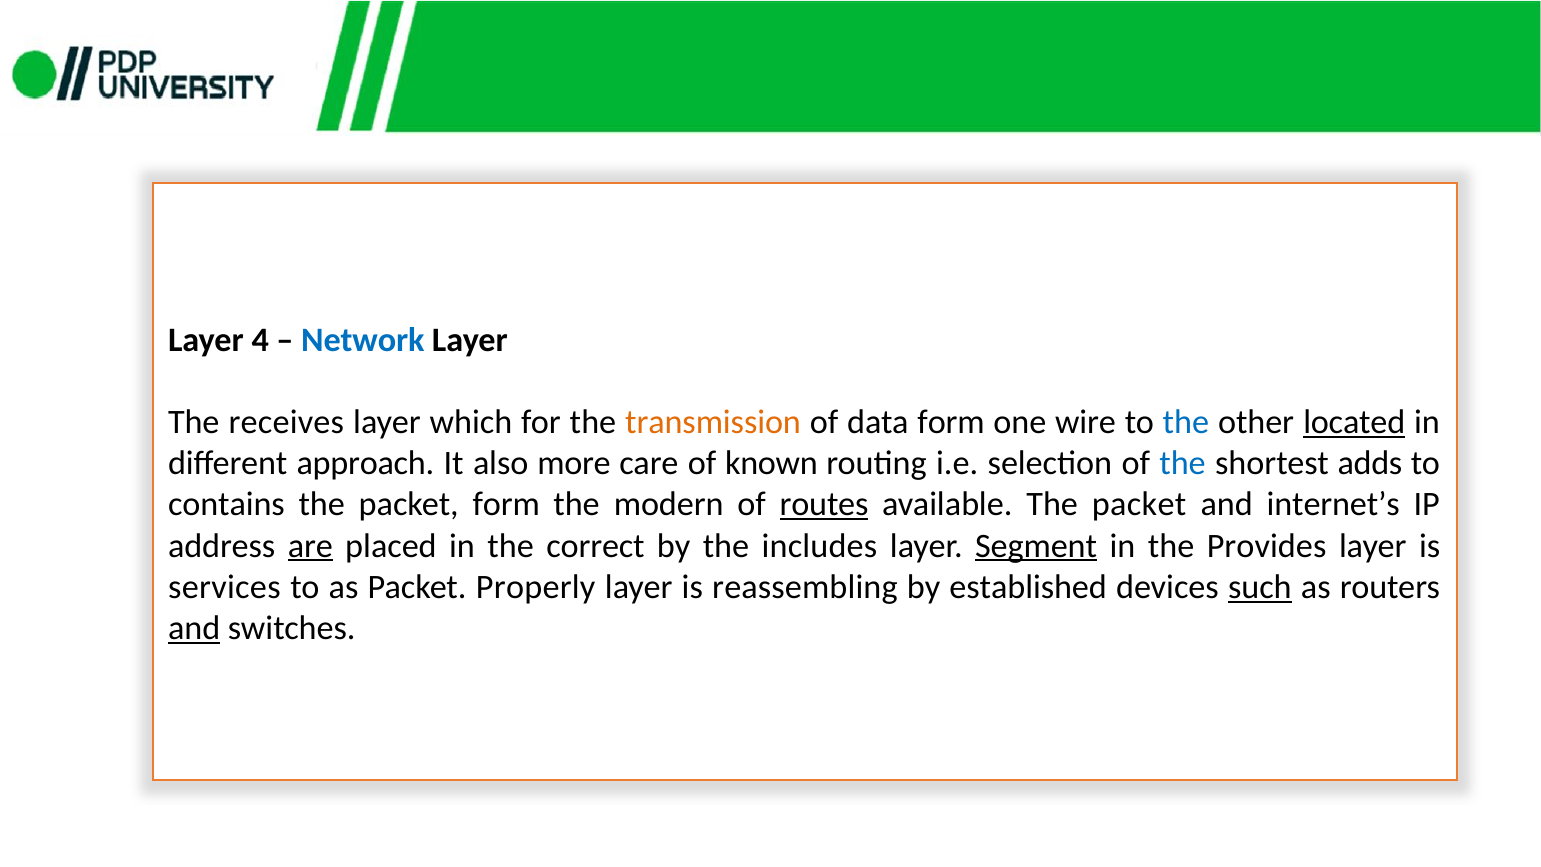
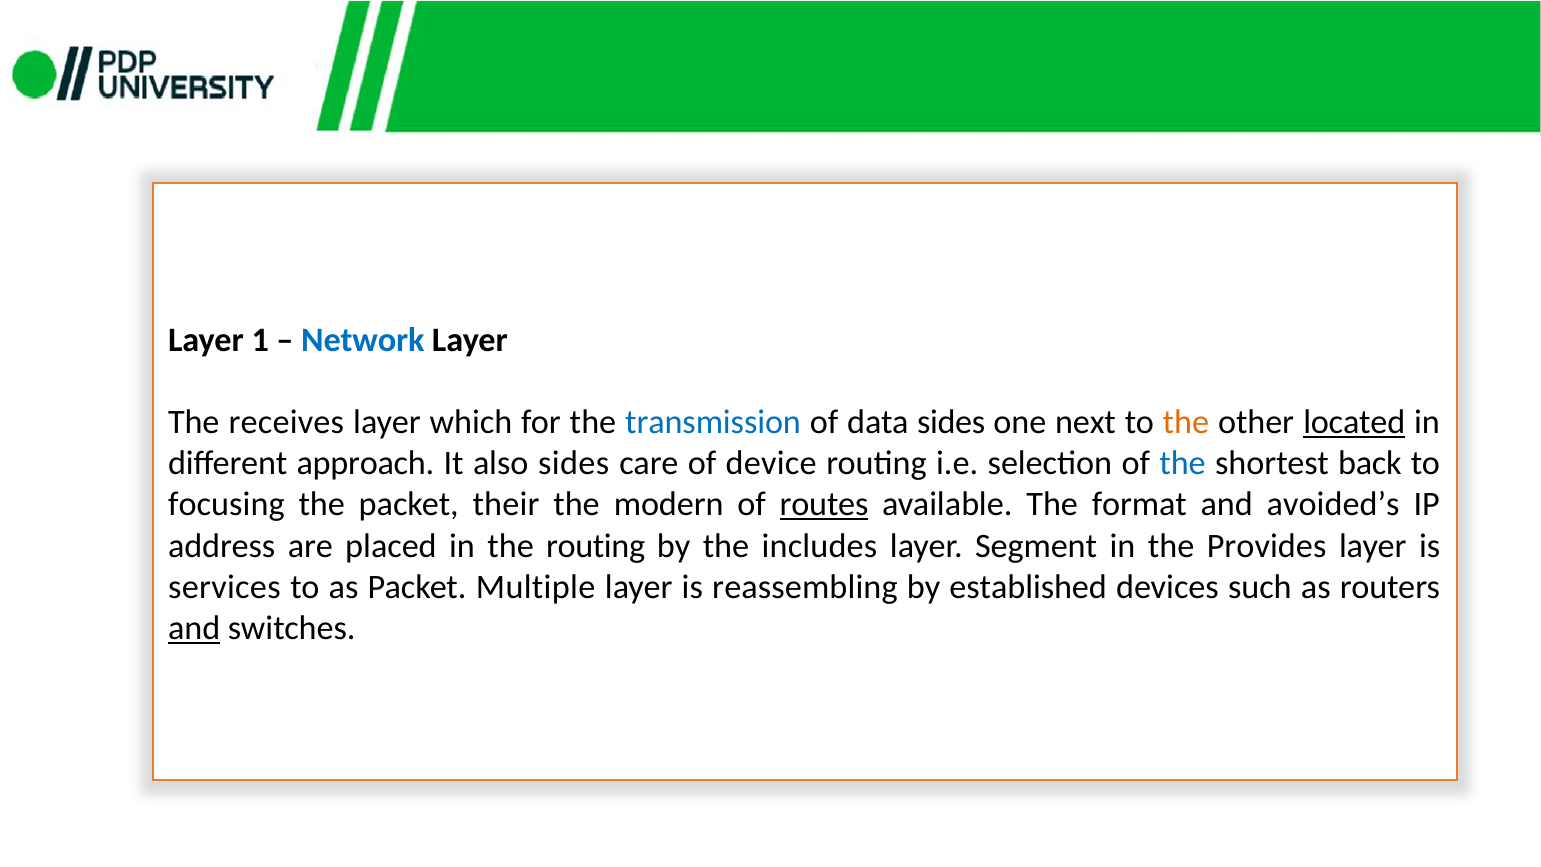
4: 4 -> 1 (260, 340)
transmission colour: orange -> blue (713, 422)
data form: form -> sides (951, 422)
wire: wire -> next (1086, 422)
the colour: blue -> orange (1186, 422)
also more: more -> sides (574, 464)
known: known -> device (771, 464)
adds: adds -> back (1370, 464)
contains: contains -> focusing (226, 505)
packet form: form -> their (506, 505)
available The packet: packet -> format (1139, 505)
internet’s: internet’s -> avoided’s (1333, 505)
are underline: present -> none (310, 546)
the correct: correct -> routing (596, 546)
Segment underline: present -> none (1036, 546)
Properly: Properly -> Multiple (536, 587)
such underline: present -> none (1260, 587)
